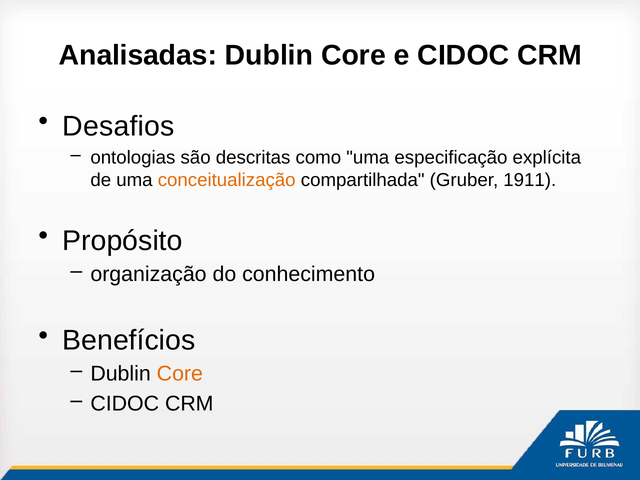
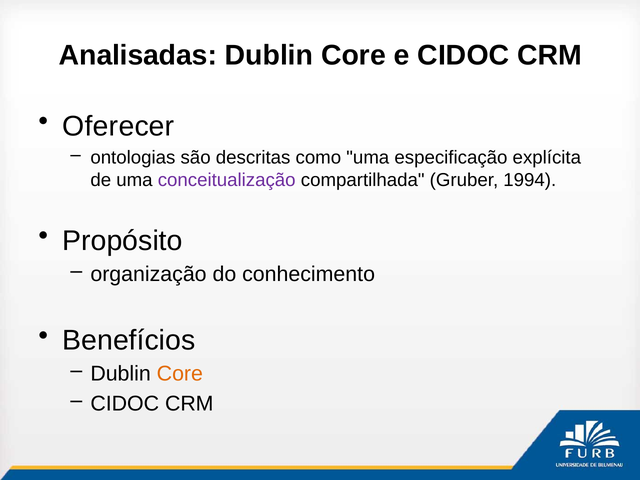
Desafios: Desafios -> Oferecer (118, 126)
conceitualização colour: orange -> purple (227, 180)
1911: 1911 -> 1994 (530, 180)
